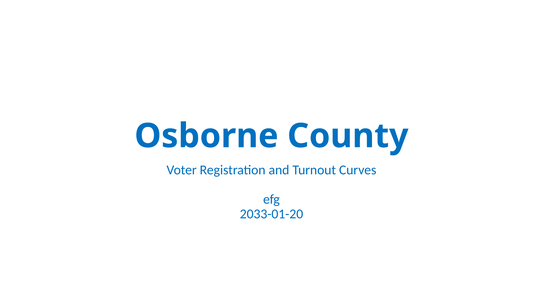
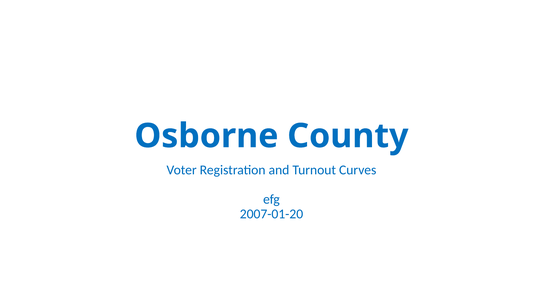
2033-01-20: 2033-01-20 -> 2007-01-20 (271, 214)
